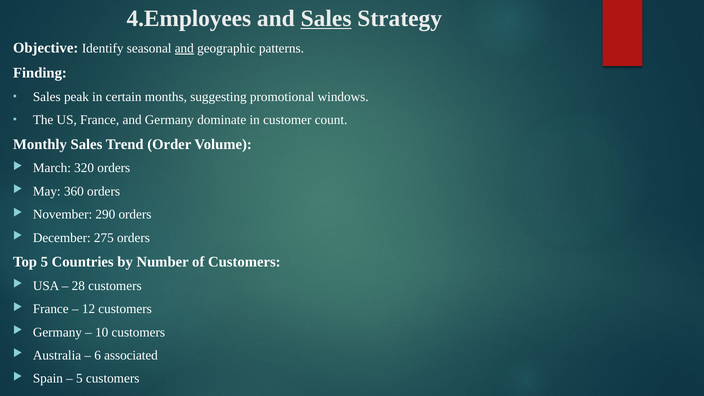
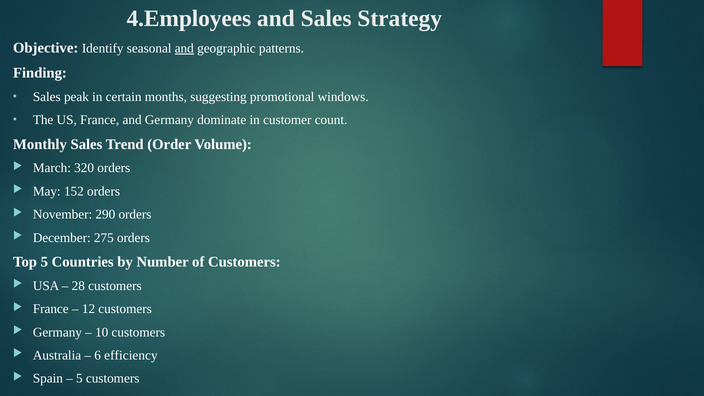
Sales underline: present -> none (326, 18)
360: 360 -> 152 (74, 191)
associated: associated -> efficiency (131, 355)
